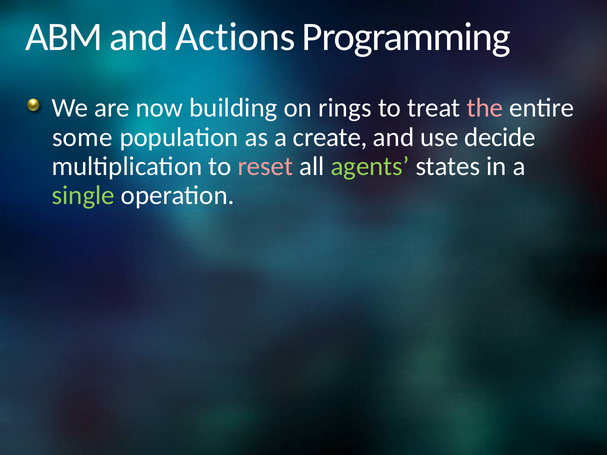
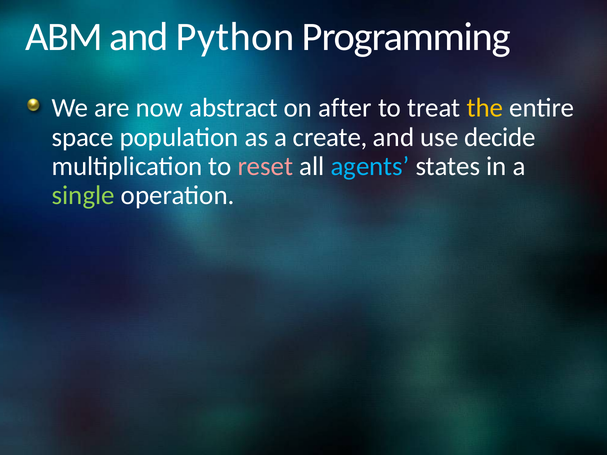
Actions: Actions -> Python (235, 37)
building: building -> abstract (233, 108)
rings: rings -> after (345, 108)
the colour: pink -> yellow (485, 108)
some: some -> space (83, 137)
agents colour: light green -> light blue (370, 166)
